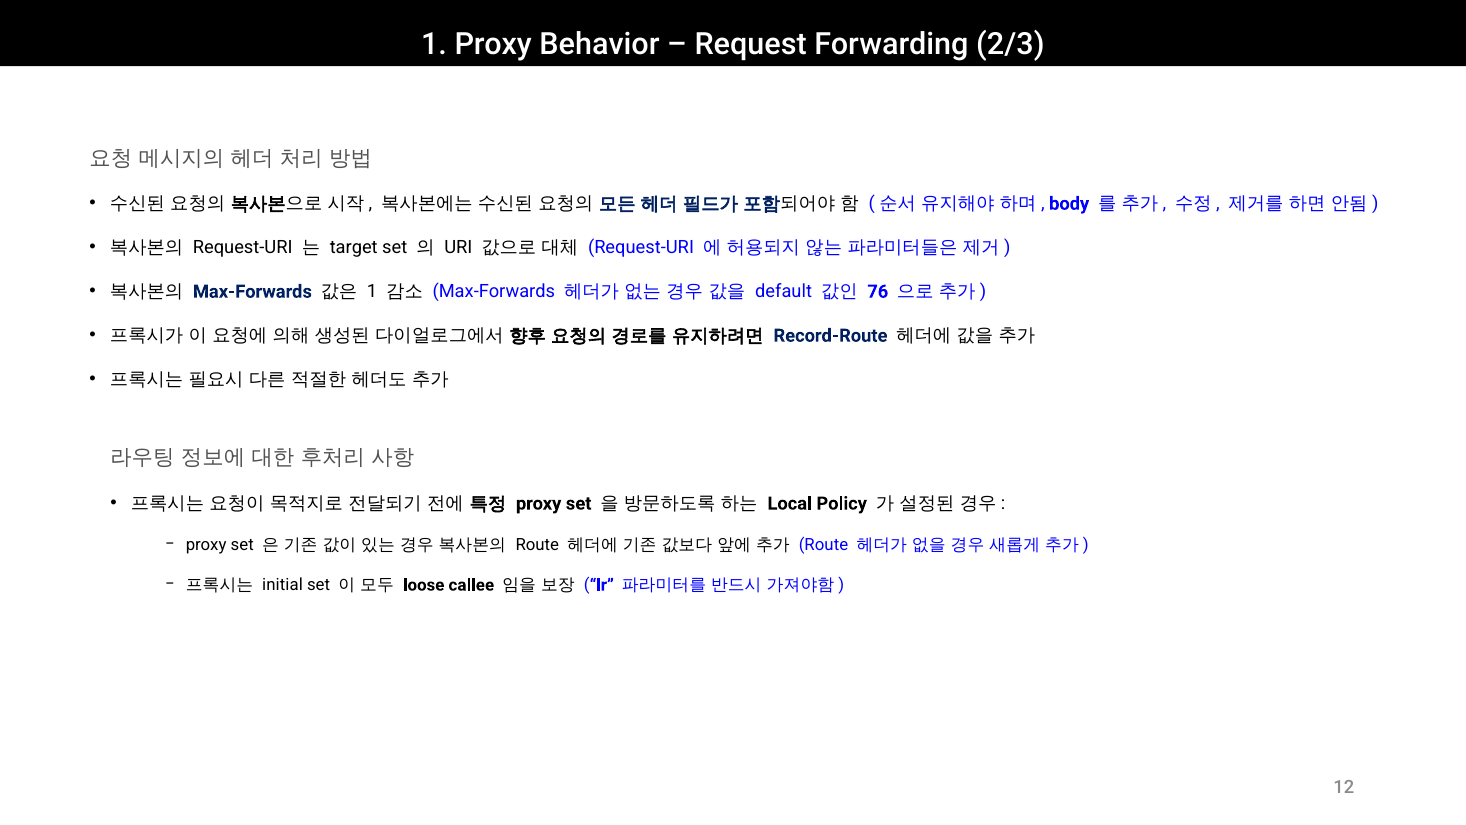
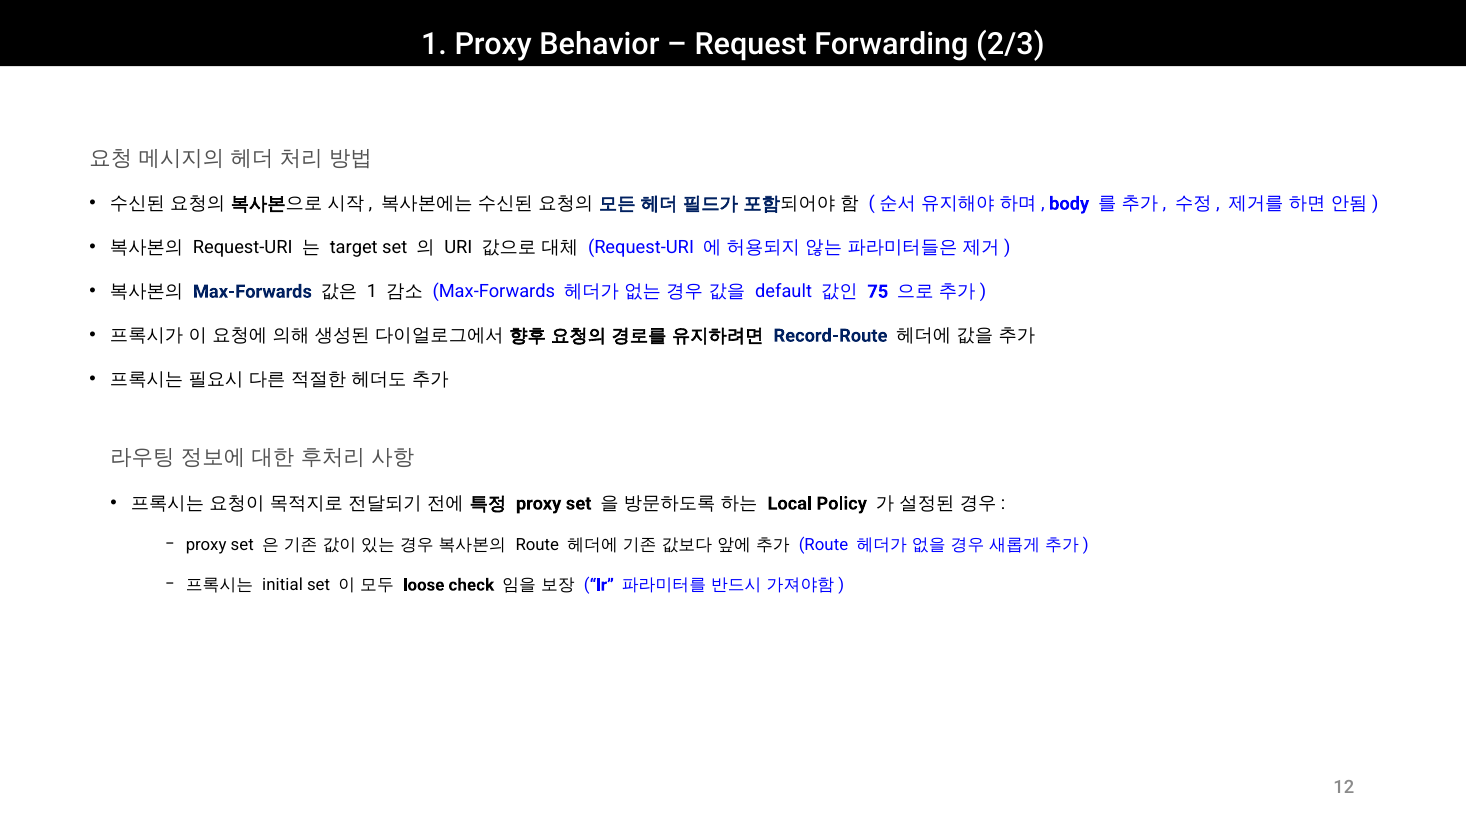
76: 76 -> 75 (878, 292)
callee: callee -> check (471, 585)
